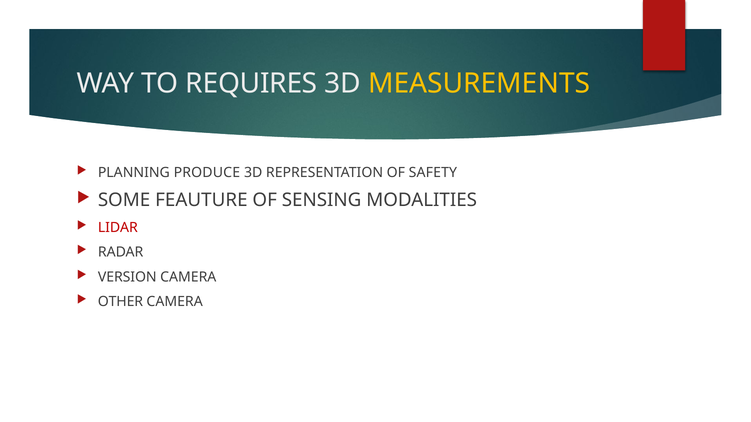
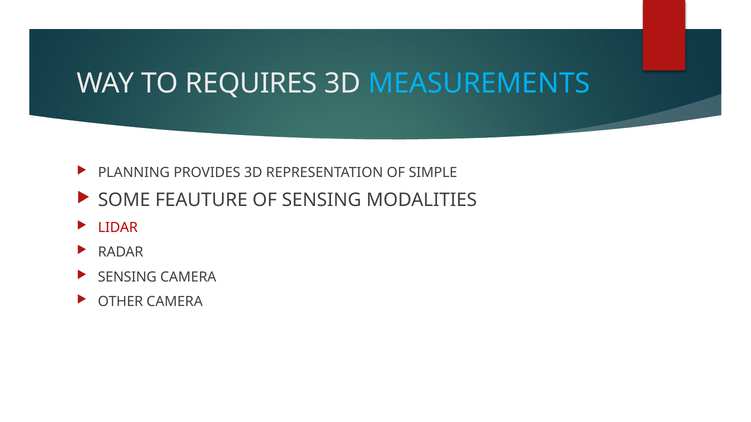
MEASUREMENTS colour: yellow -> light blue (479, 84)
PRODUCE: PRODUCE -> PROVIDES (207, 173)
SAFETY: SAFETY -> SIMPLE (433, 173)
VERSION: VERSION -> SENSING (127, 277)
